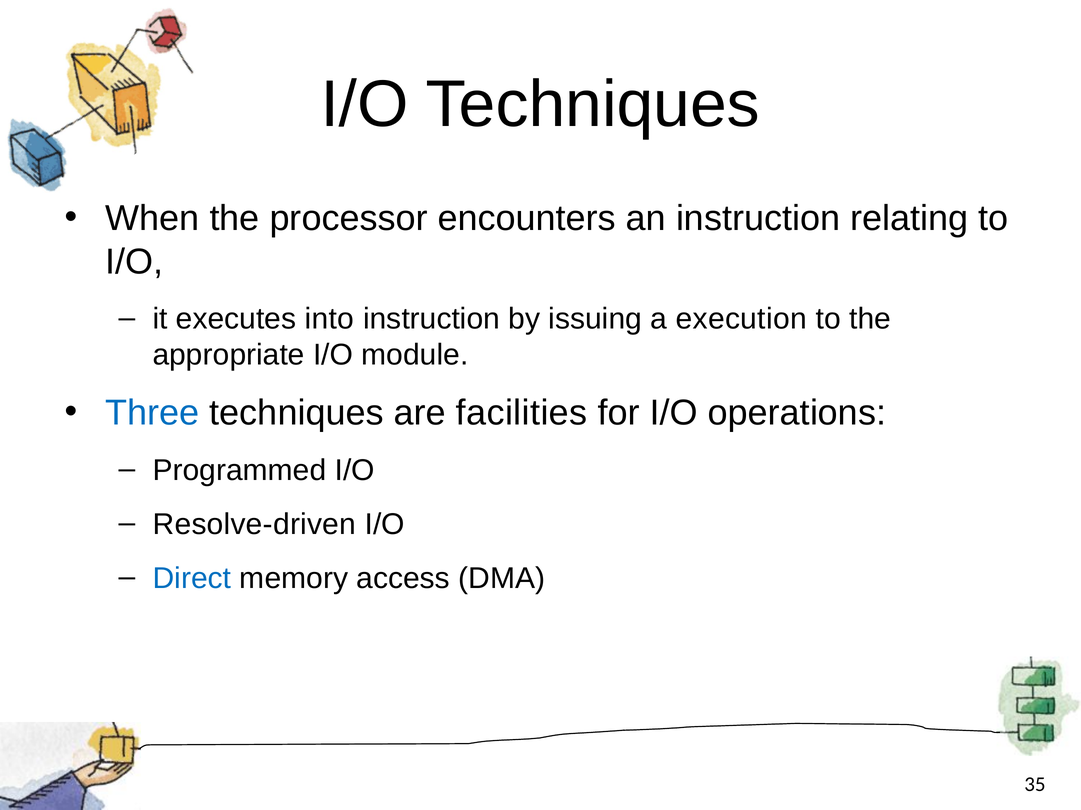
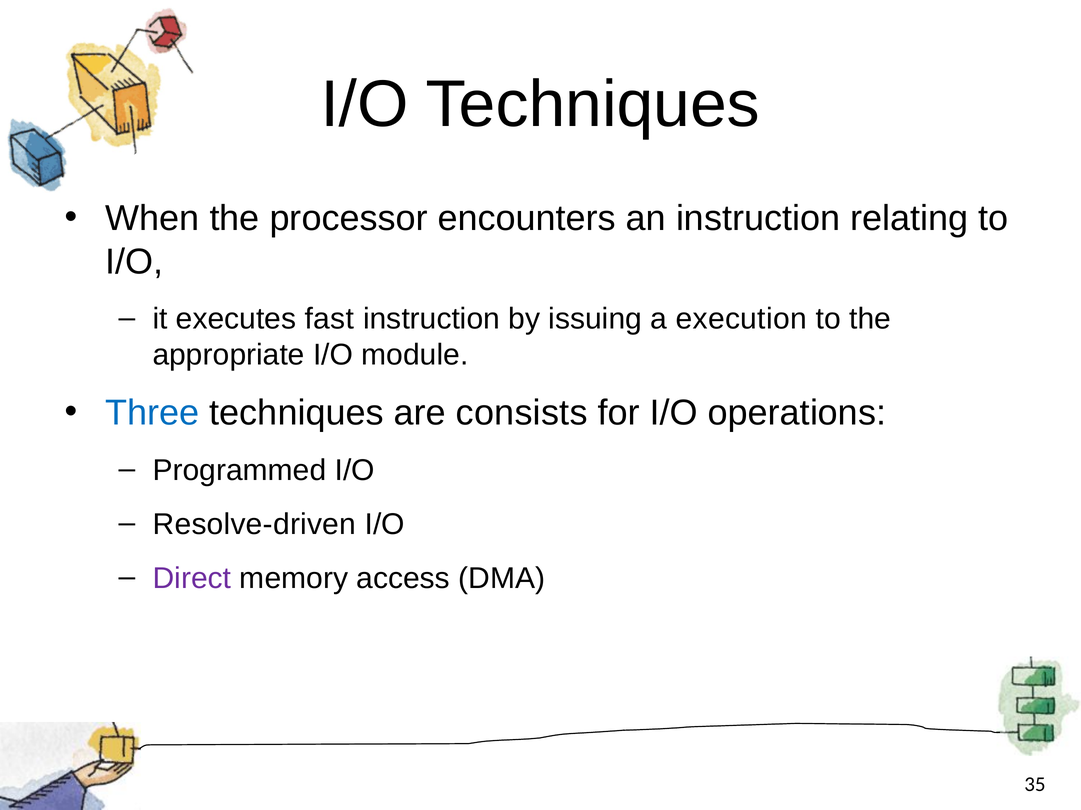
into: into -> fast (329, 319)
facilities: facilities -> consists (522, 413)
Direct colour: blue -> purple (192, 579)
